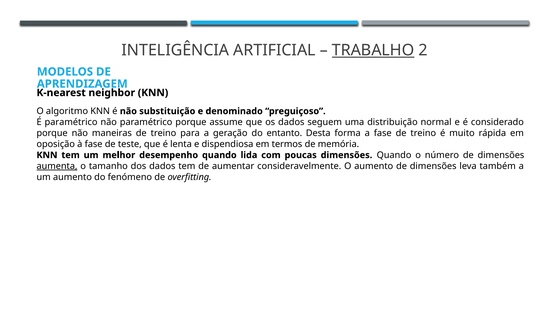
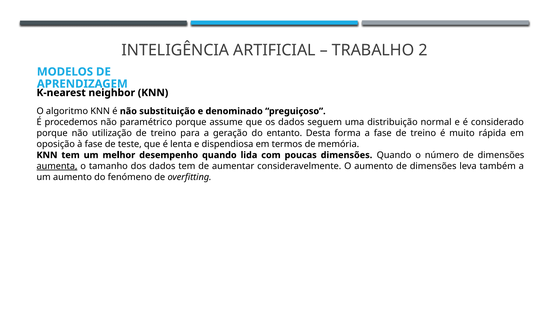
TRABALHO underline: present -> none (373, 50)
É paramétrico: paramétrico -> procedemos (71, 122)
maneiras: maneiras -> utilização (112, 133)
